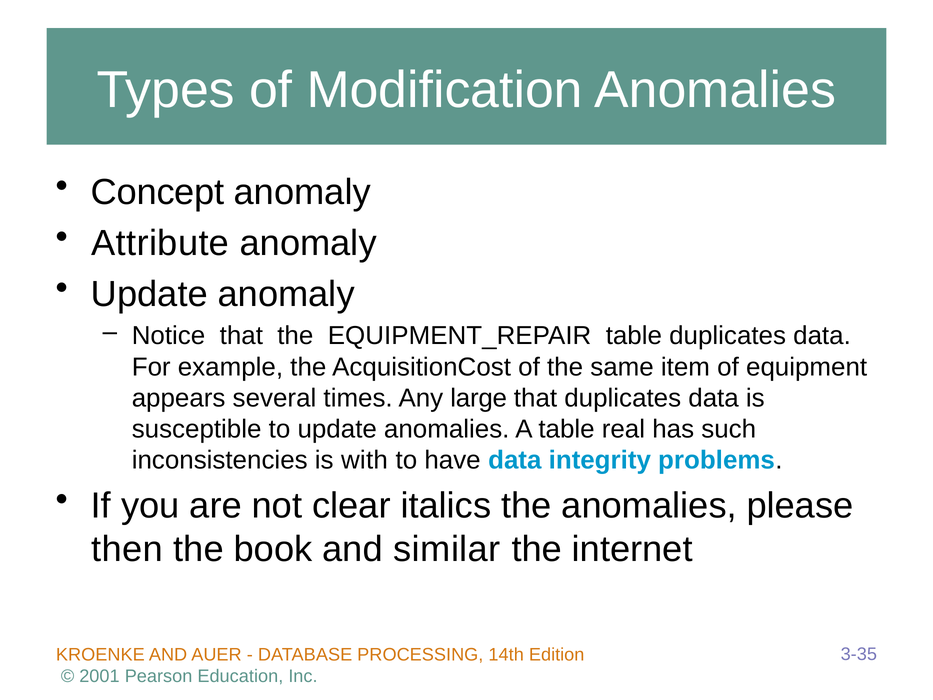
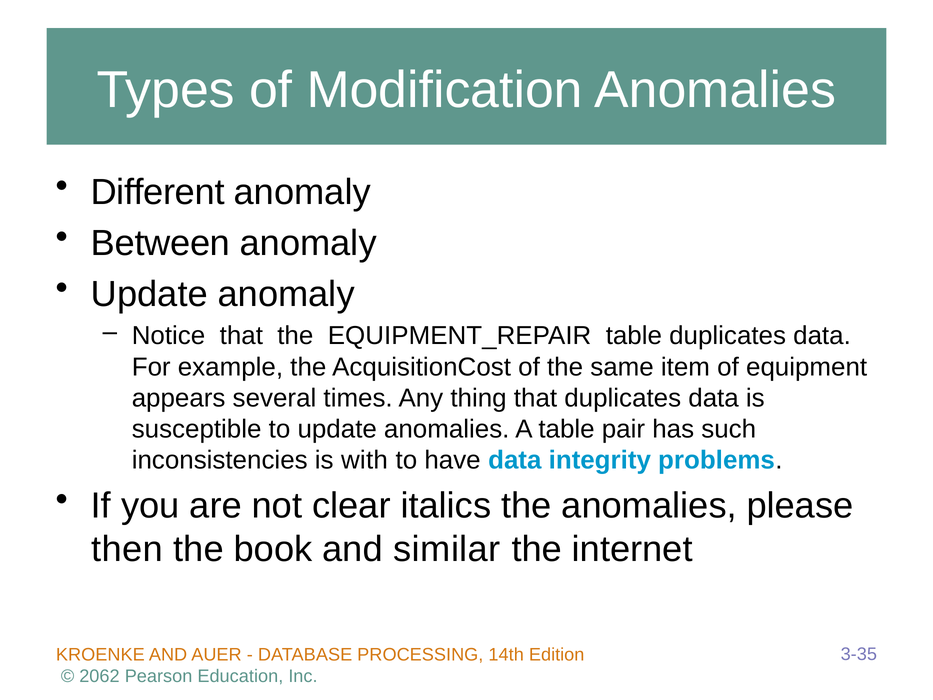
Concept: Concept -> Different (158, 192)
Attribute: Attribute -> Between (161, 243)
large: large -> thing (479, 398)
real: real -> pair (623, 429)
2001: 2001 -> 2062 (99, 676)
